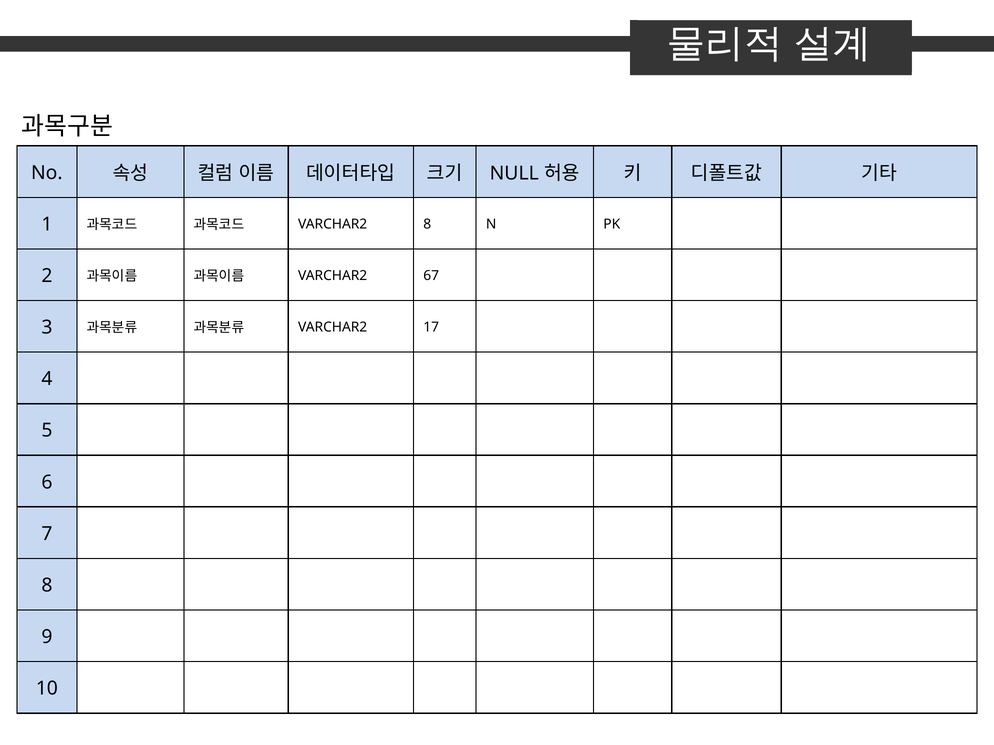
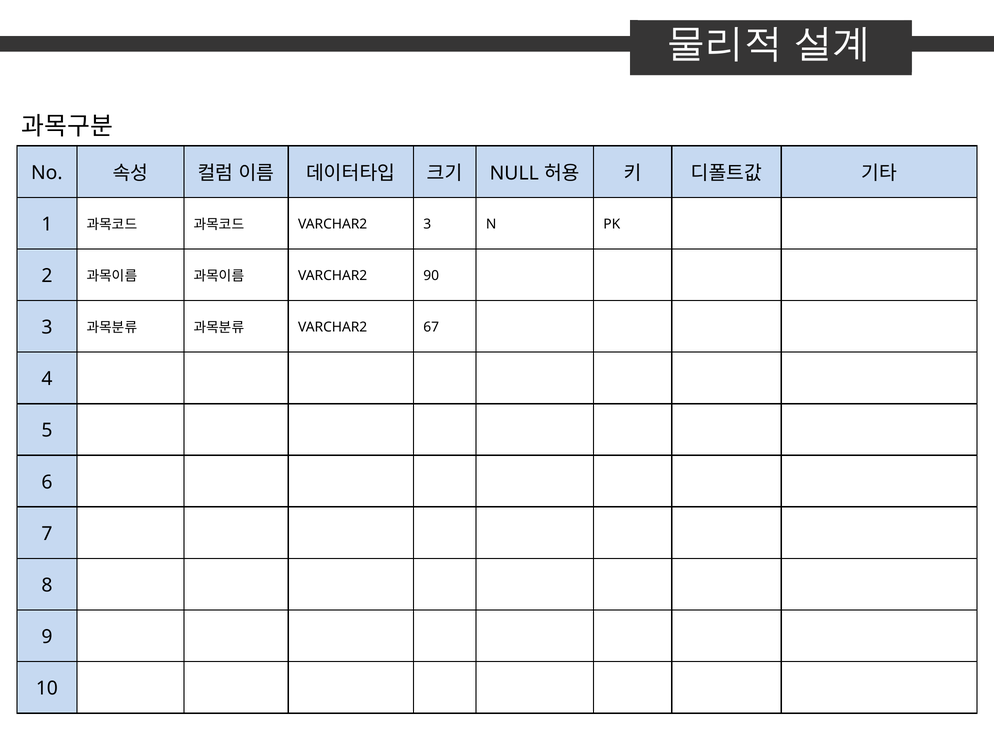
8: 8 -> 3 (427, 224)
67: 67 -> 90 (431, 276)
17: 17 -> 67 (431, 327)
